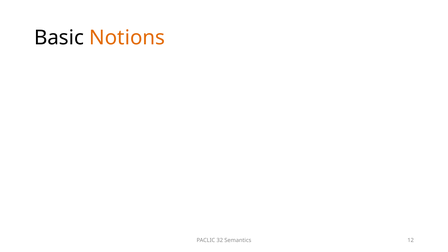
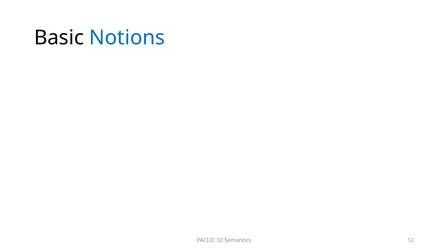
Notions colour: orange -> blue (127, 38)
